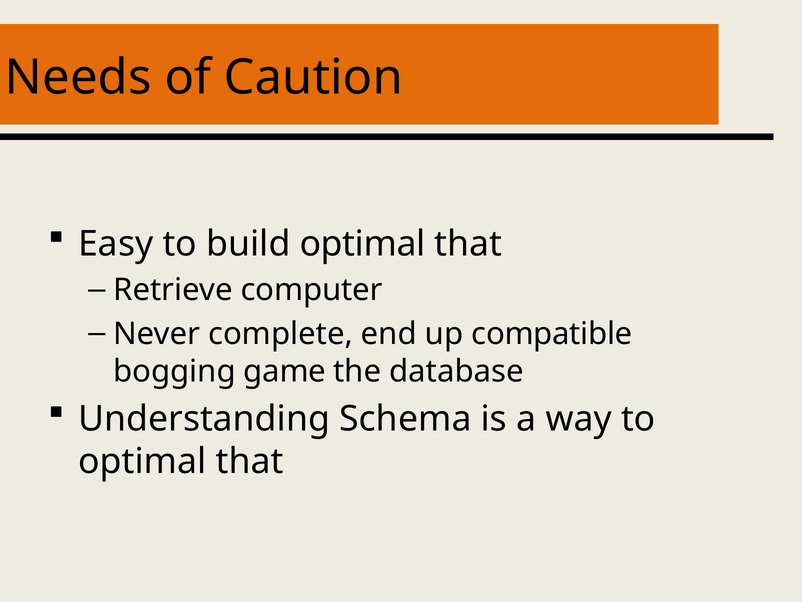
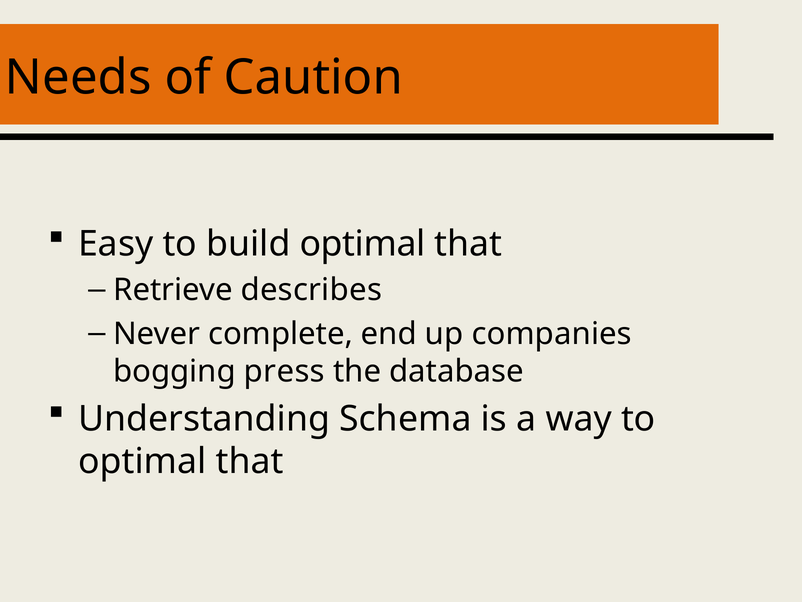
computer: computer -> describes (311, 290)
compatible: compatible -> companies (552, 333)
game: game -> press (284, 371)
